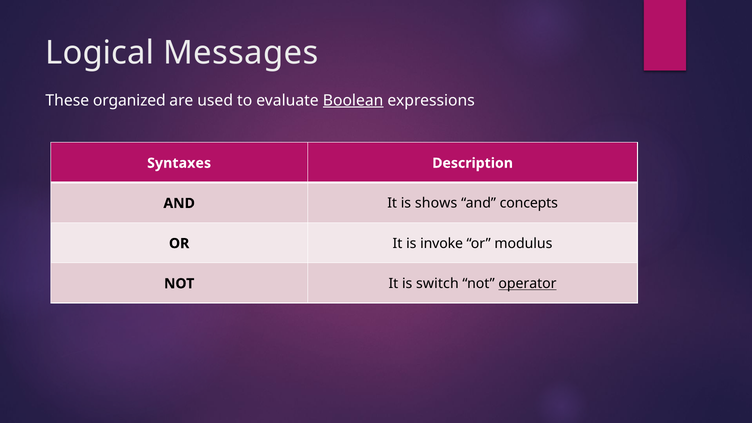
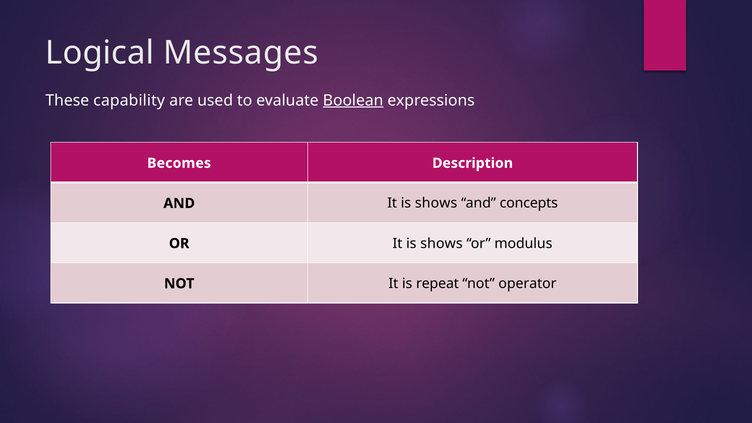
organized: organized -> capability (129, 100)
Syntaxes: Syntaxes -> Becomes (179, 163)
OR It is invoke: invoke -> shows (441, 243)
switch: switch -> repeat (437, 284)
operator underline: present -> none (527, 284)
